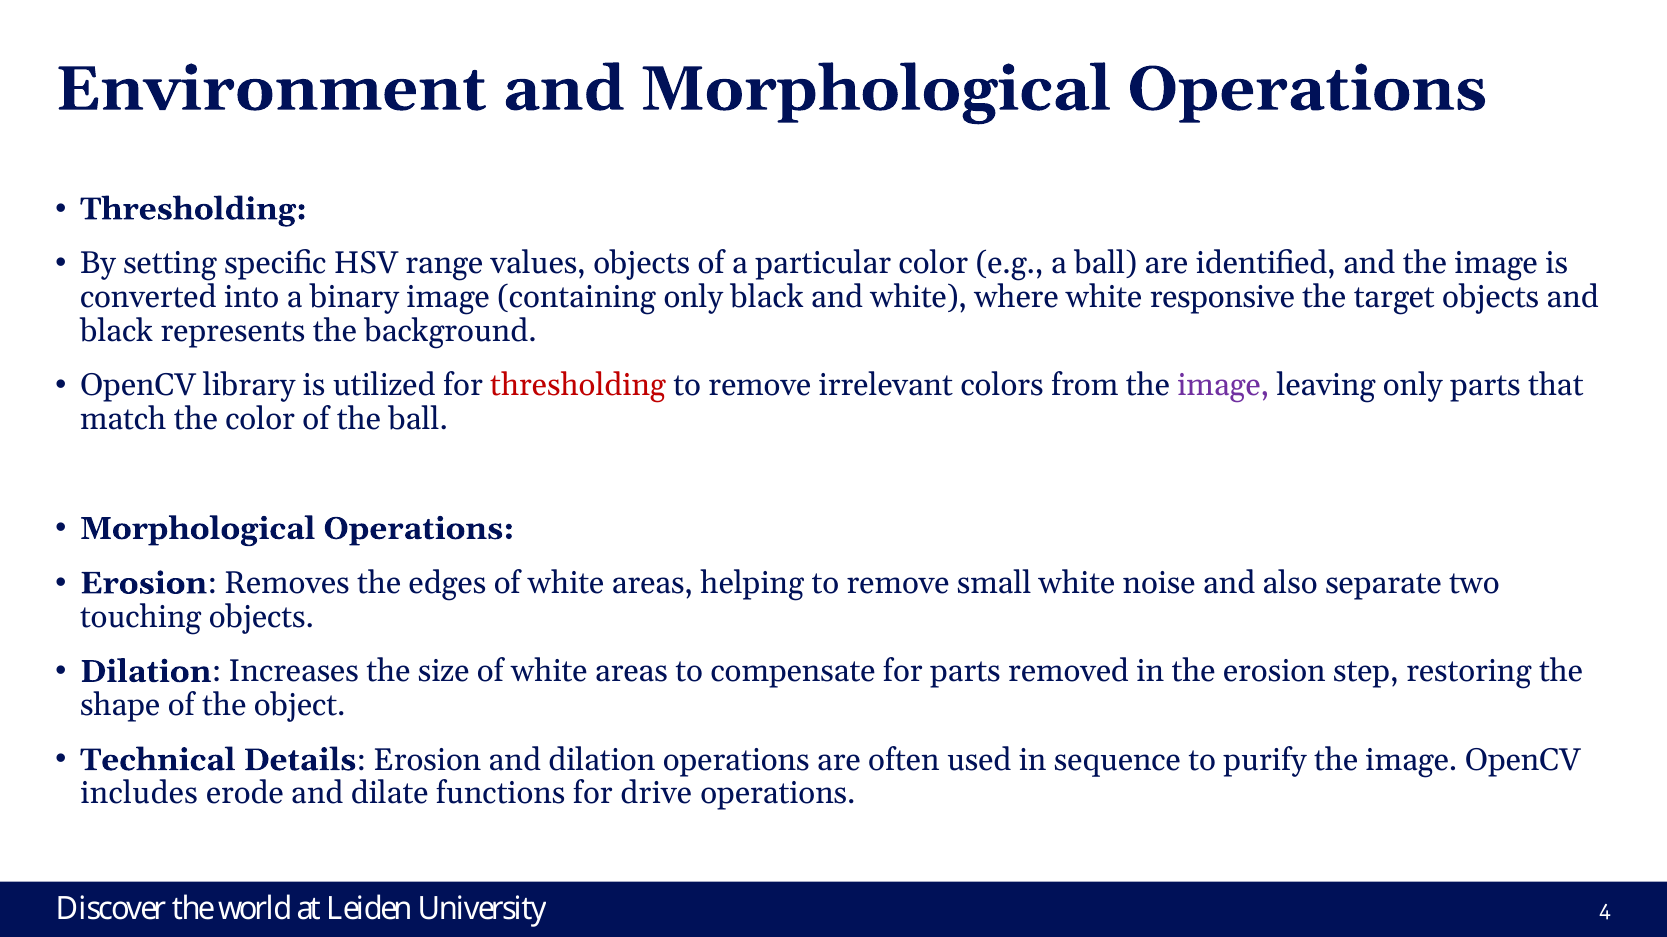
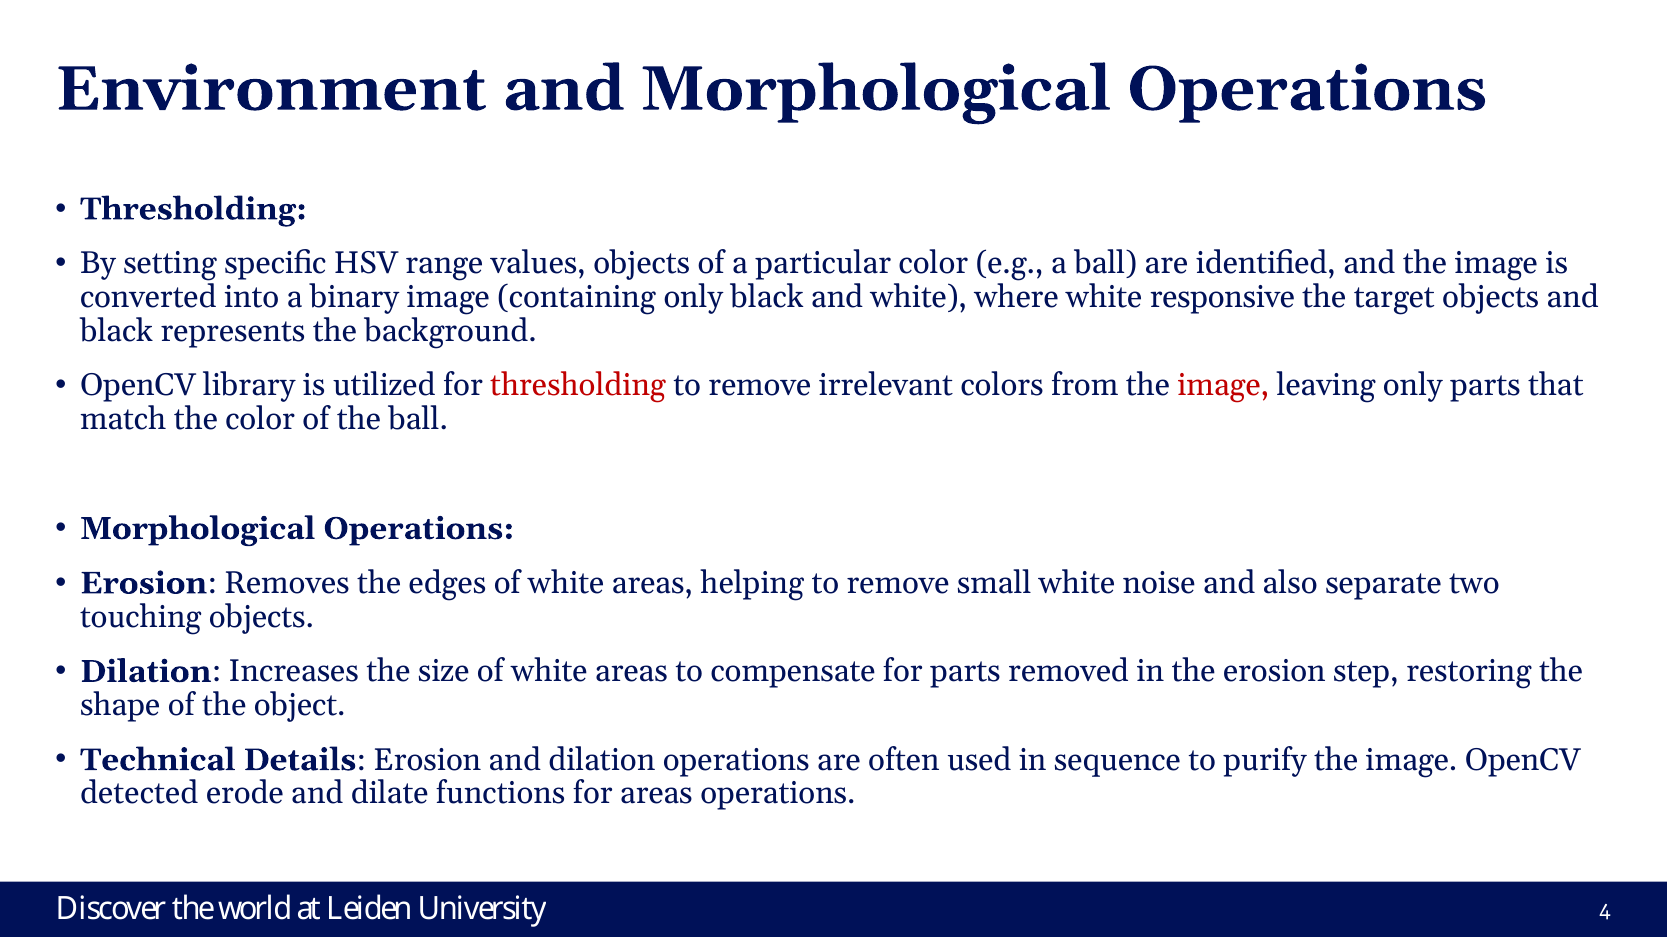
image colour: purple -> red (1223, 386)
includes: includes -> detected (139, 794)
for drive: drive -> areas (656, 794)
